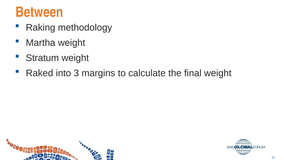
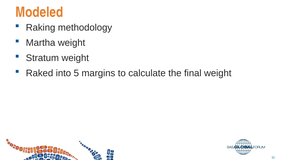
Between: Between -> Modeled (39, 12)
3: 3 -> 5 (76, 73)
